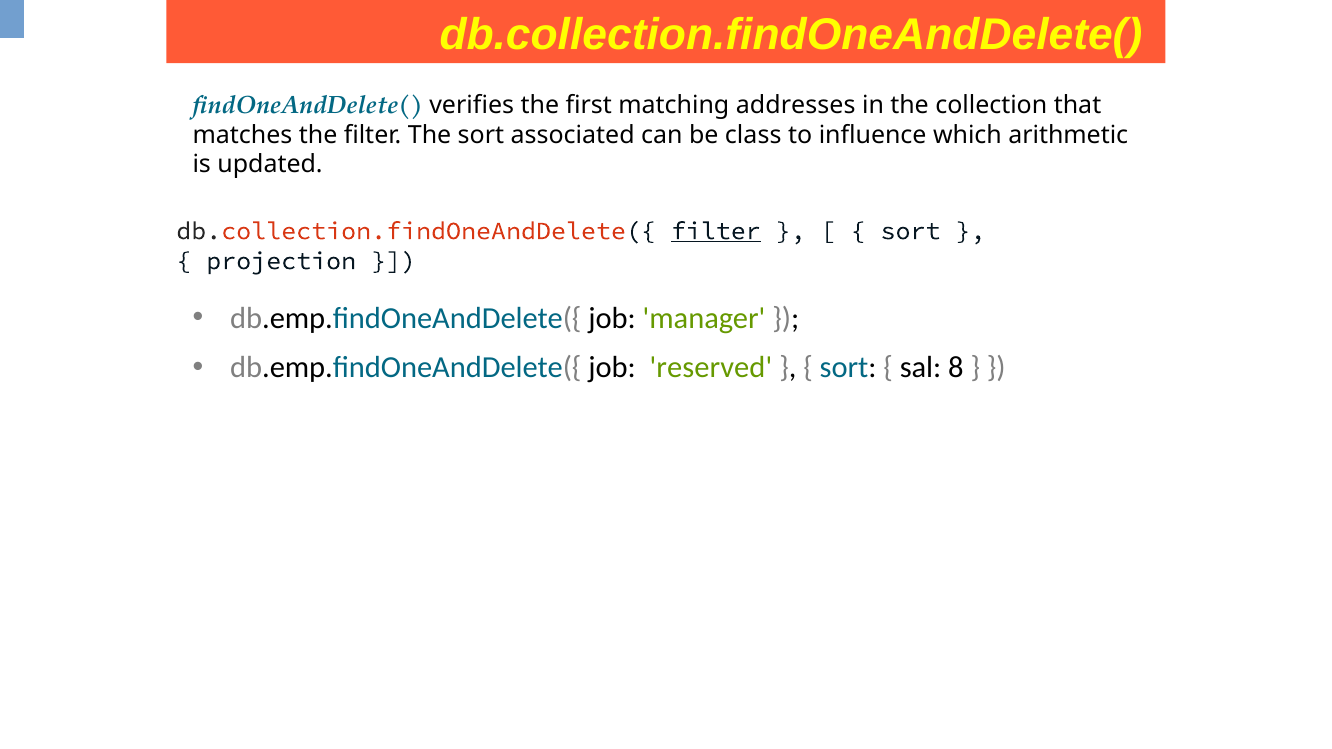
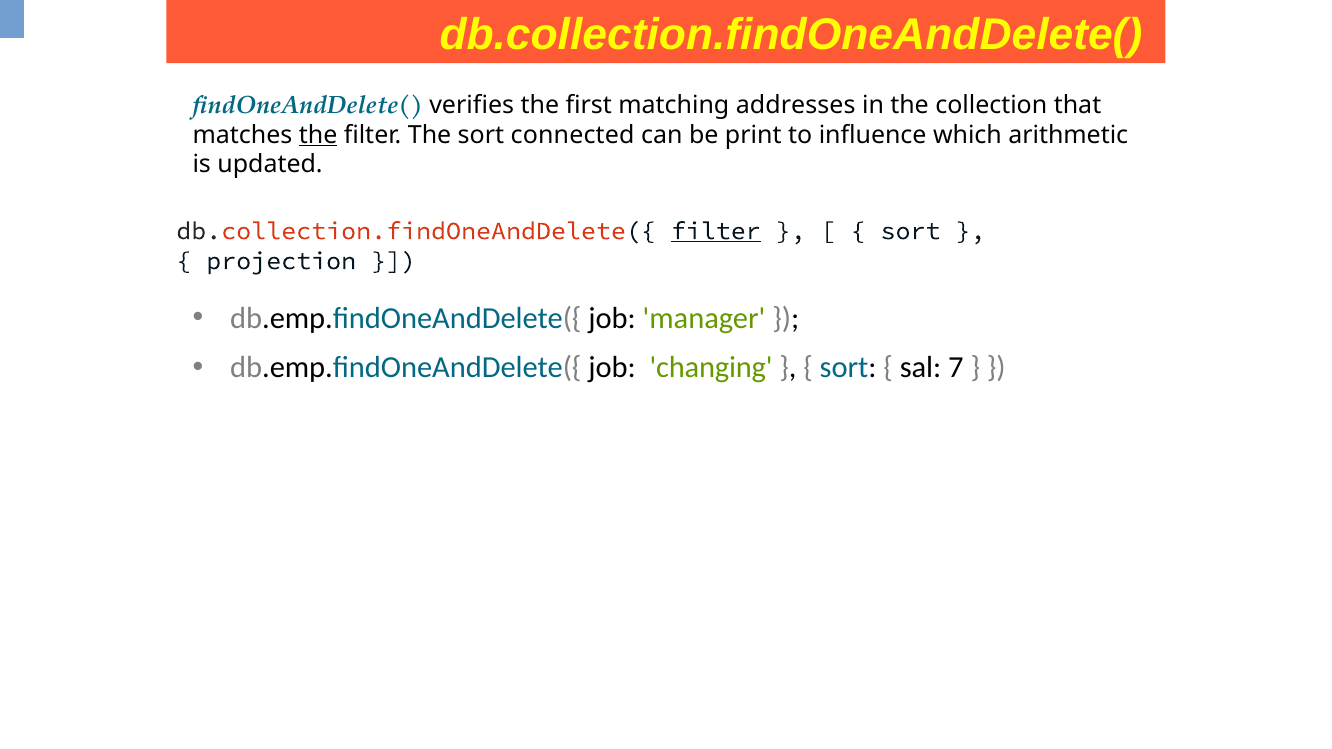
the underline: none -> present (318, 135)
associated: associated -> connected (573, 135)
class: class -> print (753, 135)
reserved: reserved -> changing (711, 368)
8: 8 -> 7 (956, 368)
